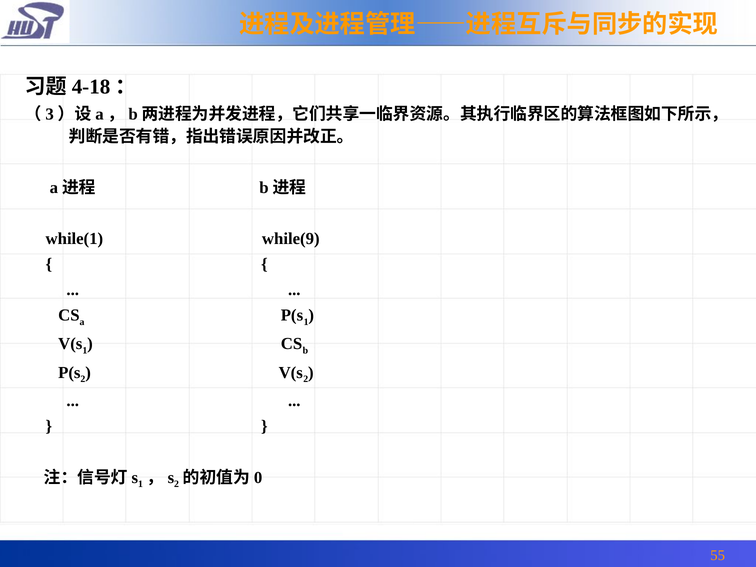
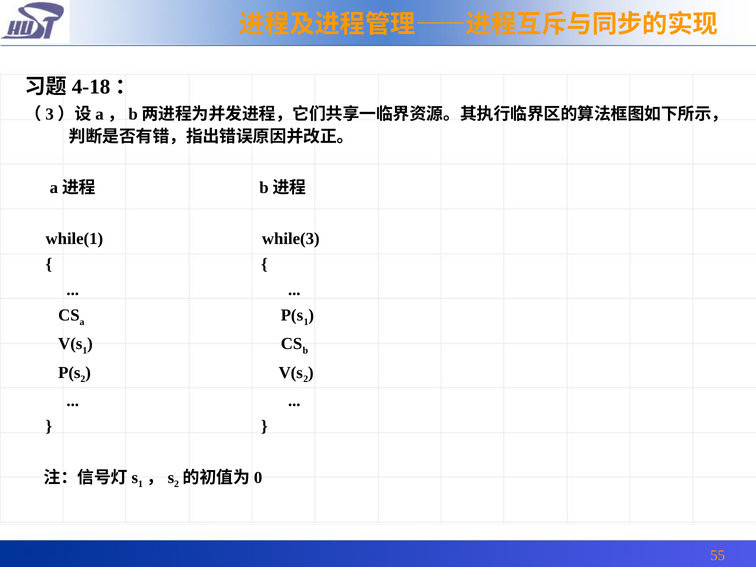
while(9: while(9 -> while(3 (291, 239)
